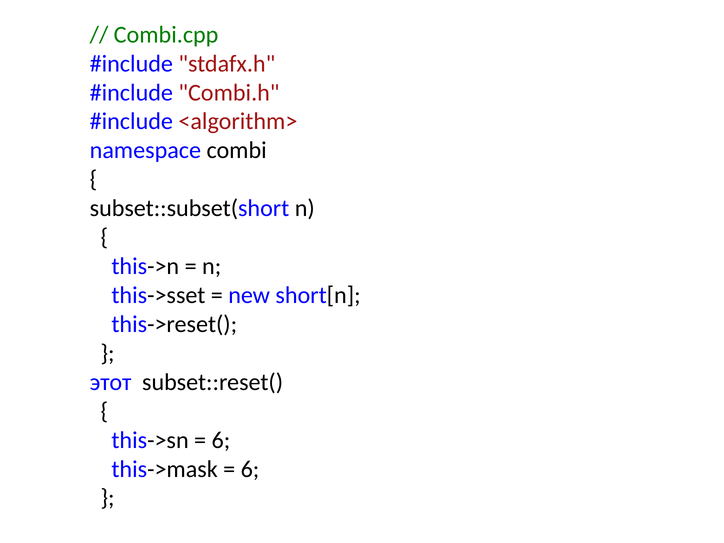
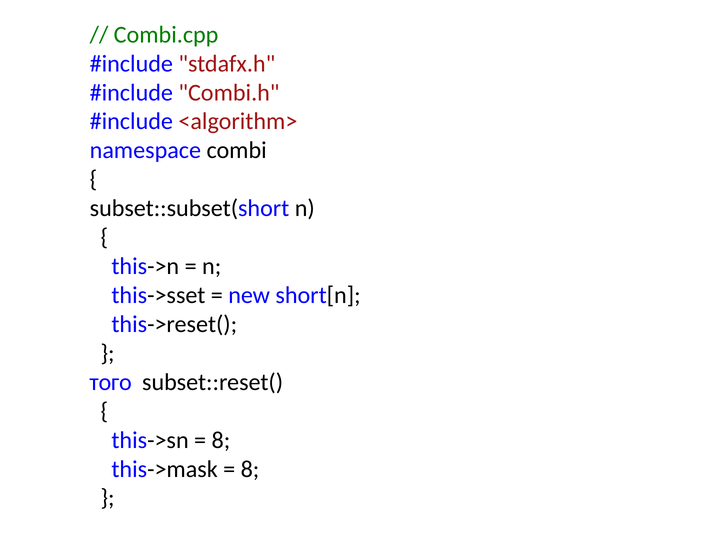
этот: этот -> того (111, 382)
6: 6 -> 8 (221, 440)
6: 6 -> 8 (250, 469)
